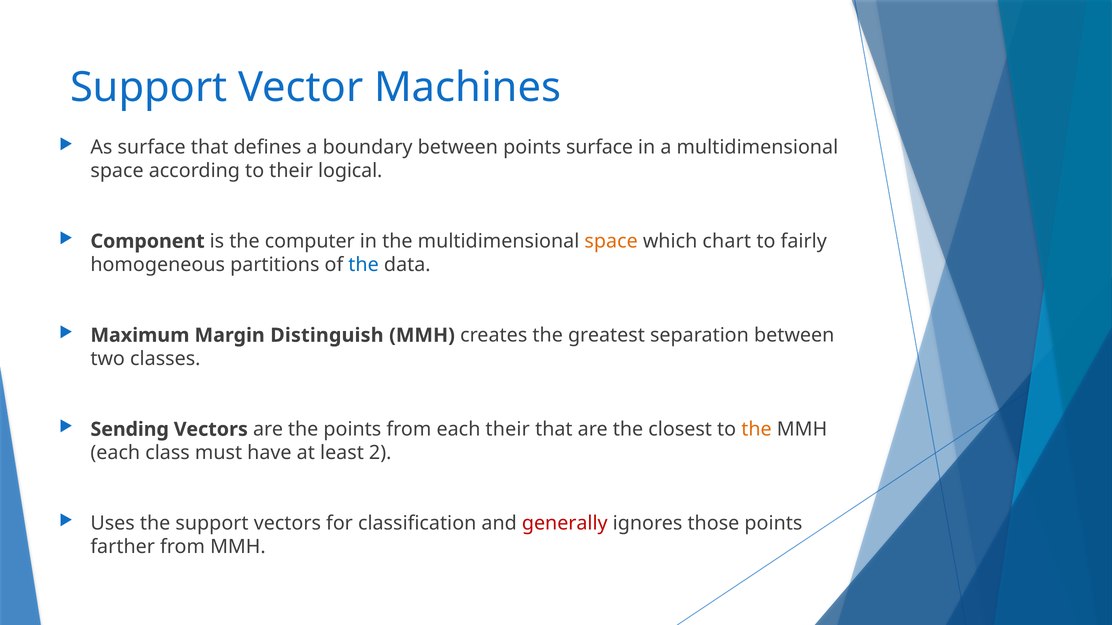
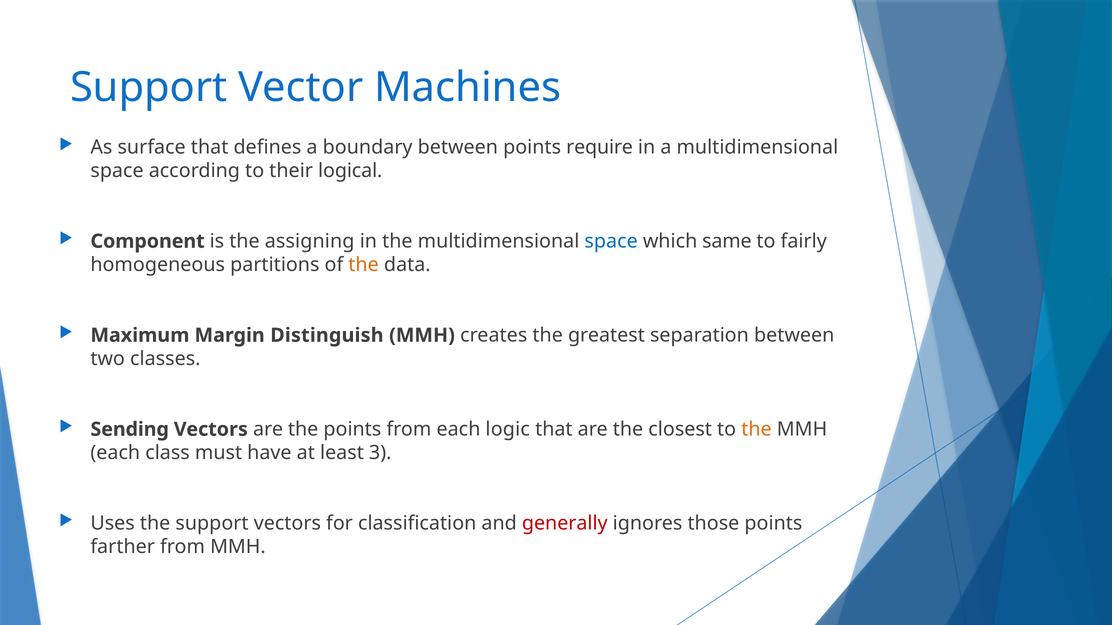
points surface: surface -> require (600, 147)
computer: computer -> assigning (310, 241)
space colour: orange -> blue (611, 241)
chart: chart -> same (727, 241)
the colour: blue -> orange (364, 265)
each their: their -> logic (508, 430)
2: 2 -> 3 (380, 453)
